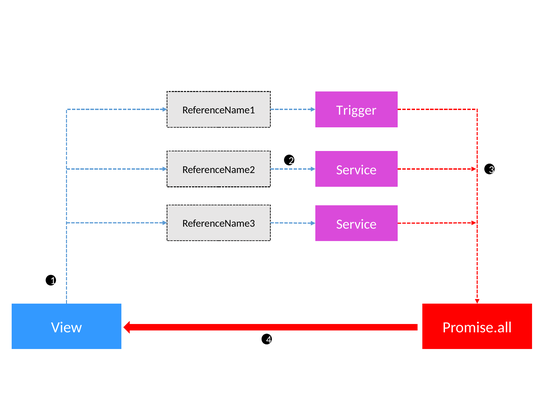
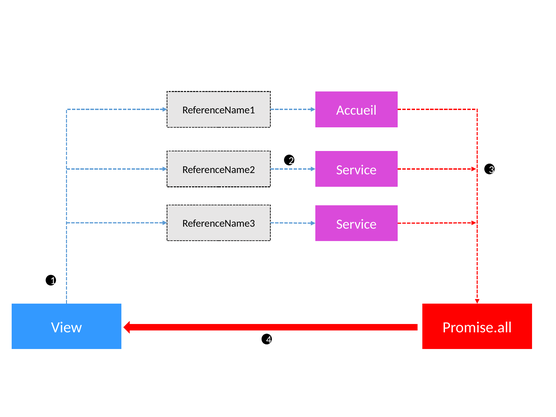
Trigger: Trigger -> Accueil (356, 110)
